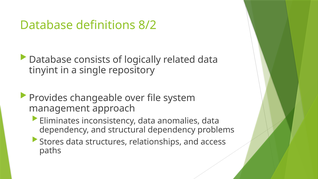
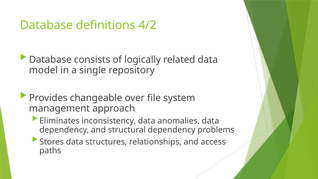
8/2: 8/2 -> 4/2 (147, 25)
tinyint: tinyint -> model (43, 70)
